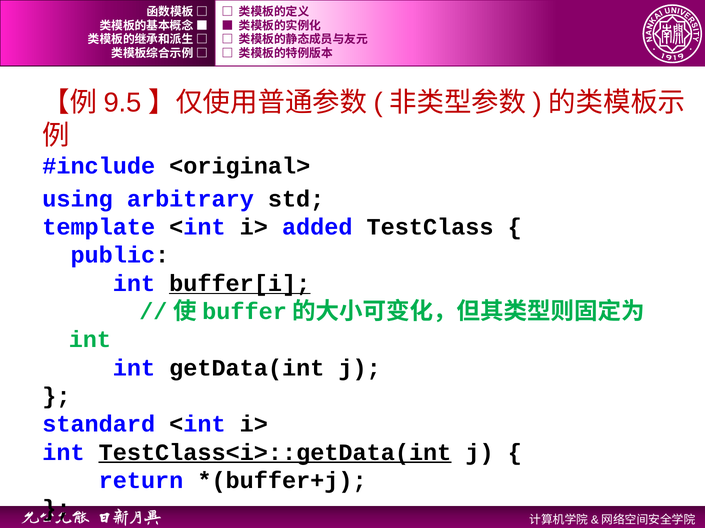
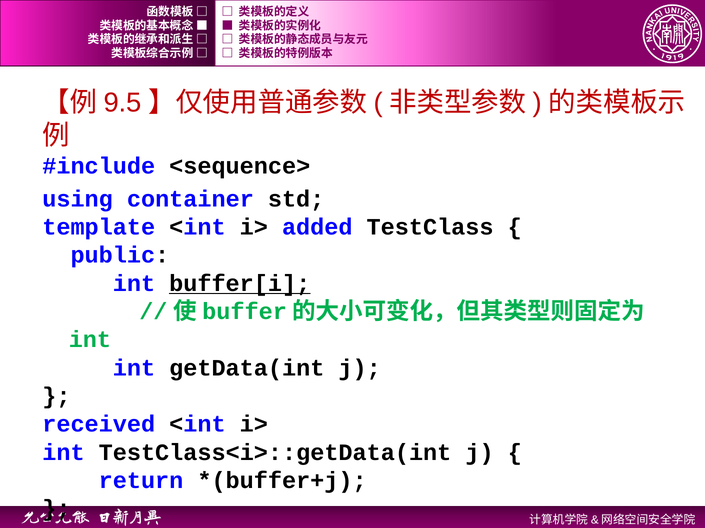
<original>: <original> -> <sequence> (240, 166)
arbitrary: arbitrary -> container (190, 199)
standard: standard -> received (99, 425)
TestClass<i>::getData(int underline: present -> none (275, 453)
